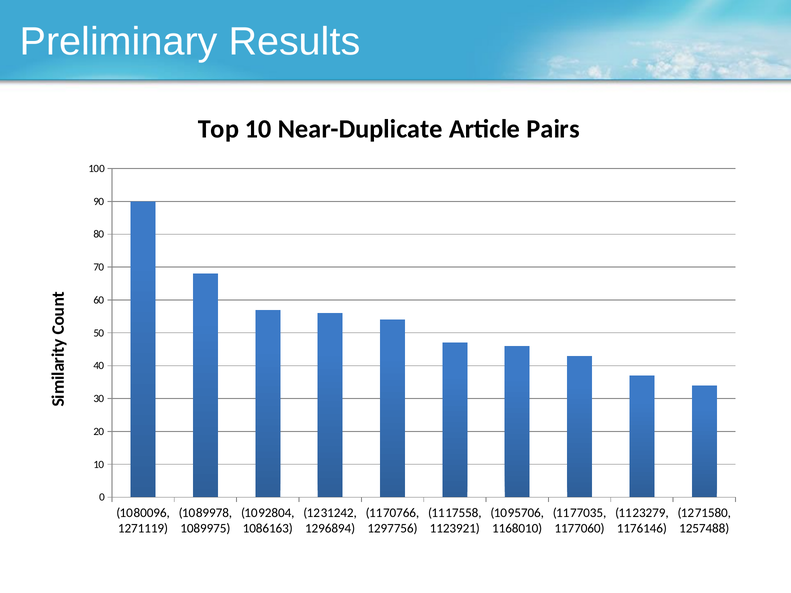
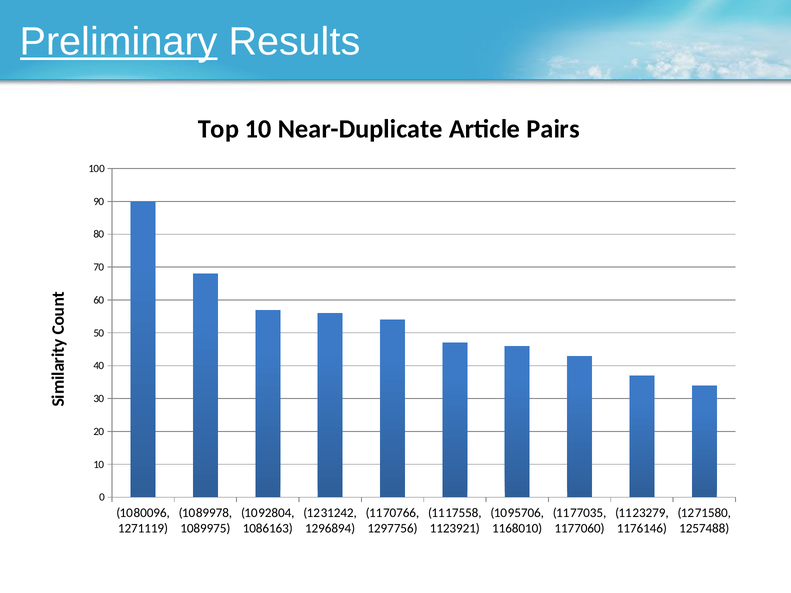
Preliminary underline: none -> present (119, 42)
